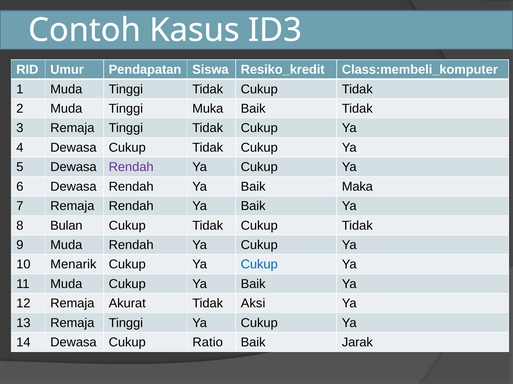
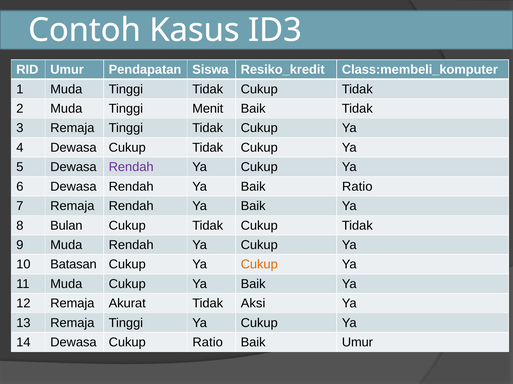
Muka: Muka -> Menit (208, 109)
Baik Maka: Maka -> Ratio (357, 187)
Menarik: Menarik -> Batasan (74, 265)
Cukup colour: blue -> orange (259, 265)
Baik Jarak: Jarak -> Umur (357, 343)
